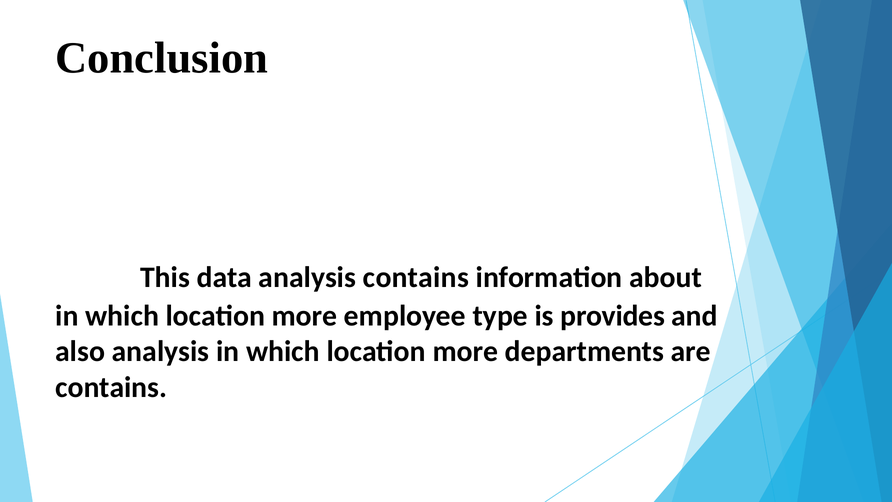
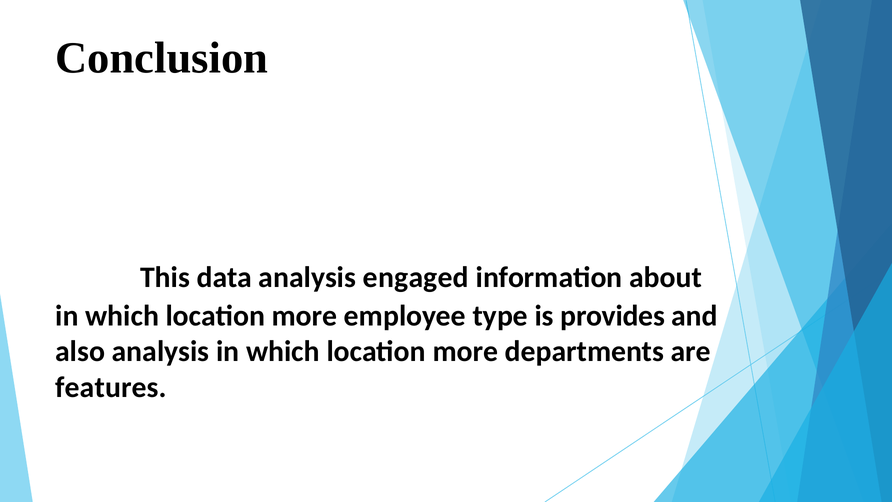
analysis contains: contains -> engaged (416, 277)
contains: contains -> features (111, 387)
